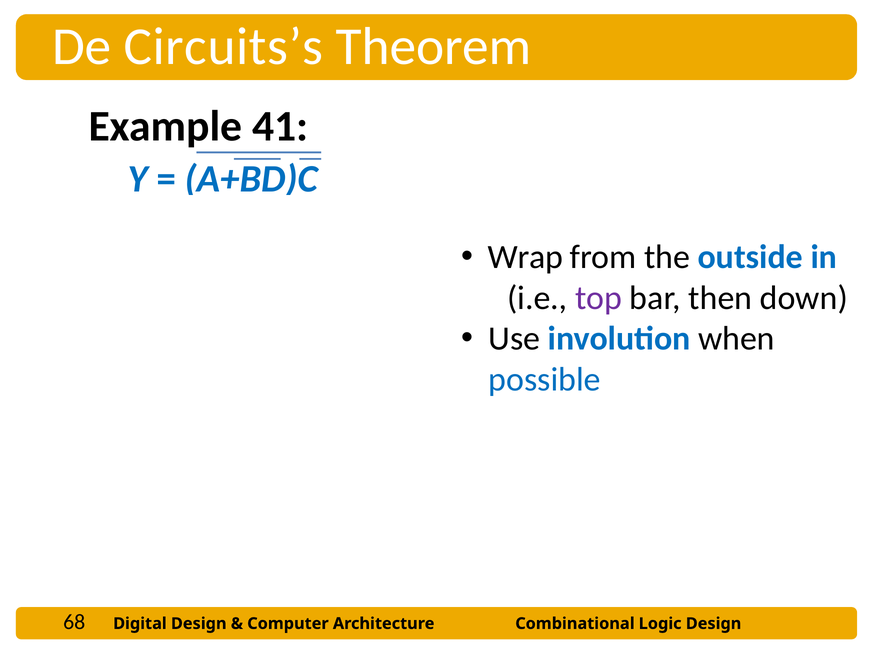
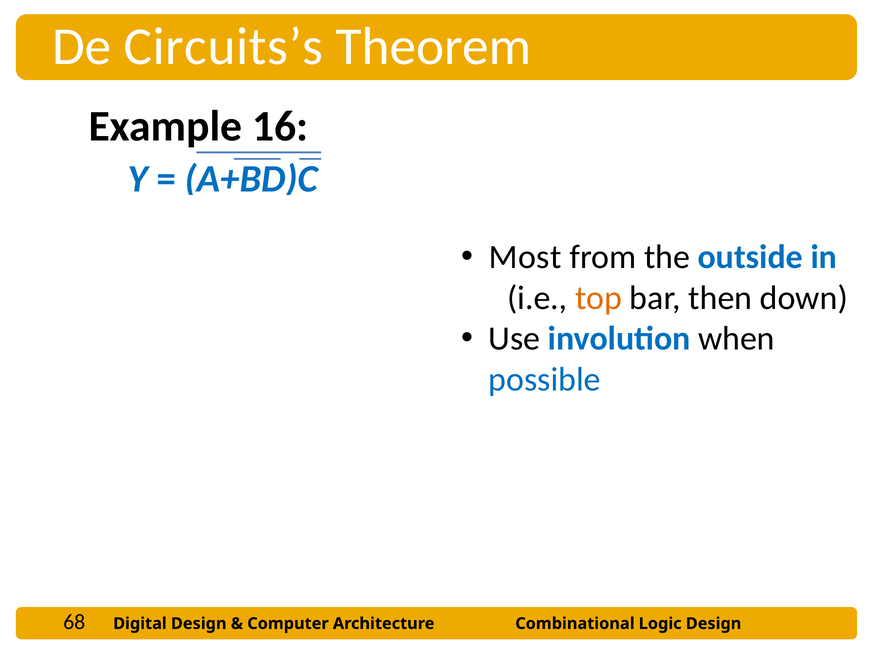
41: 41 -> 16 (280, 126)
Wrap: Wrap -> Most (525, 257)
top colour: purple -> orange (599, 298)
